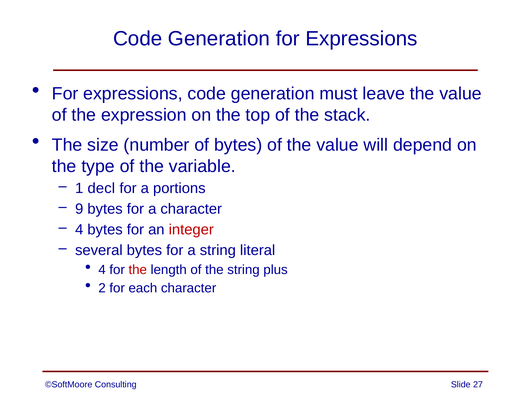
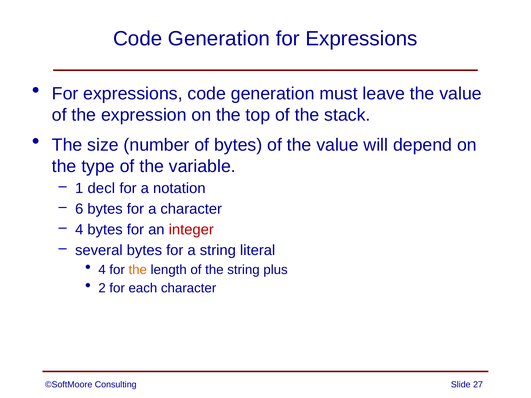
portions: portions -> notation (179, 189)
9: 9 -> 6 (79, 209)
the colour: red -> orange (138, 270)
